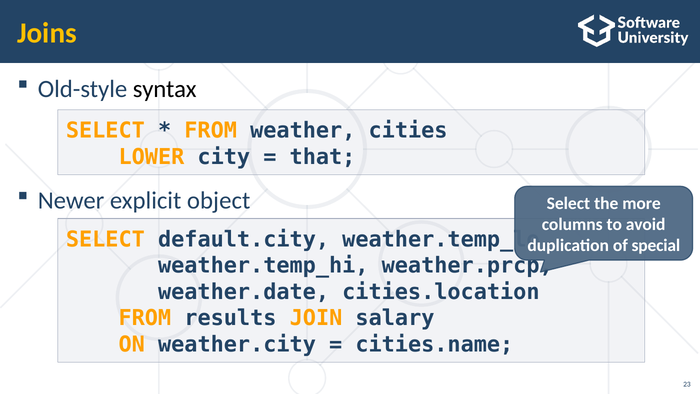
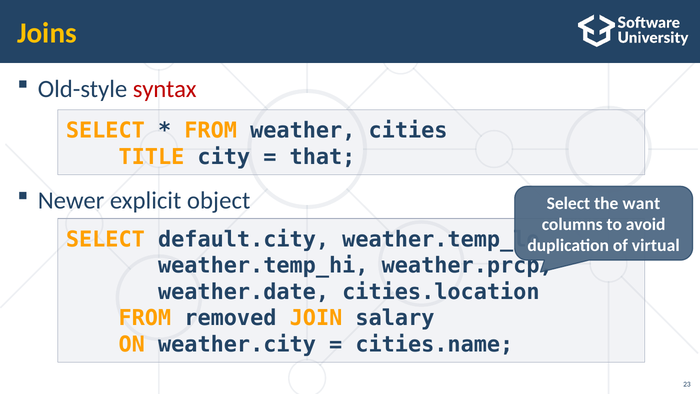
syntax colour: black -> red (165, 89)
LOWER: LOWER -> TITLE (151, 157)
more: more -> want (641, 203)
special: special -> virtual (656, 245)
results: results -> removed (230, 318)
